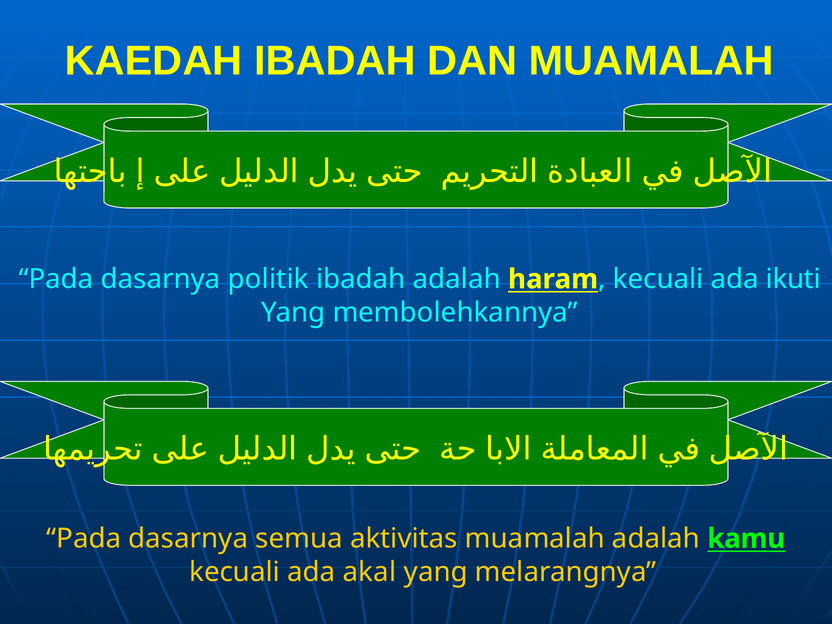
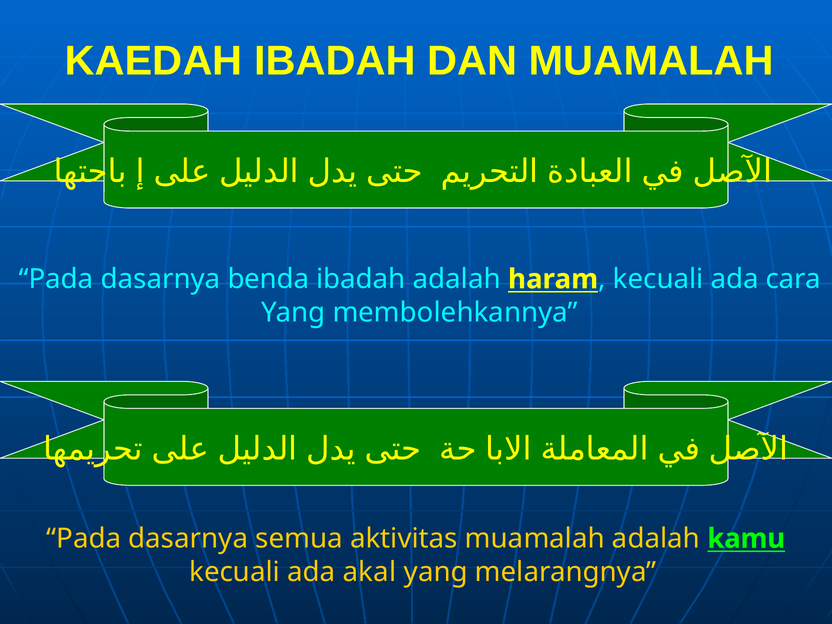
politik: politik -> benda (268, 279)
ikuti: ikuti -> cara (793, 279)
